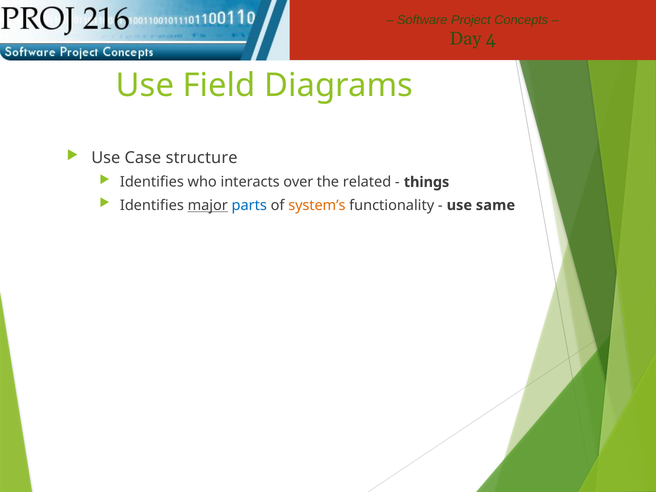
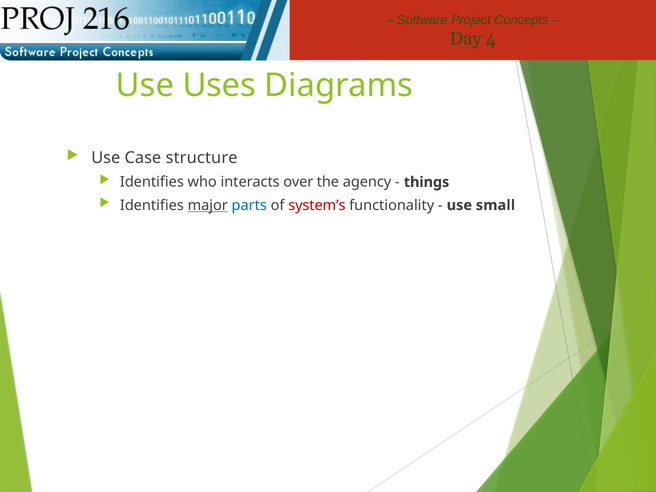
Field: Field -> Uses (219, 85)
related: related -> agency (367, 182)
system’s colour: orange -> red (317, 205)
same: same -> small (495, 205)
